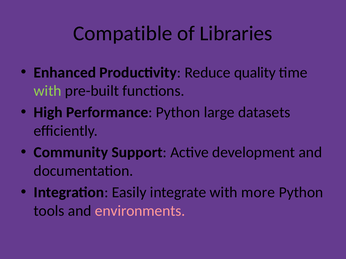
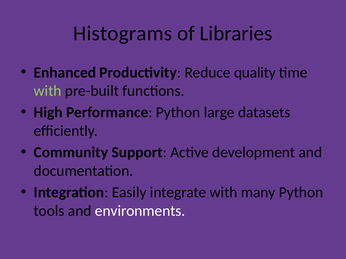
Compatible: Compatible -> Histograms (123, 33)
more: more -> many (258, 193)
environments colour: pink -> white (140, 211)
